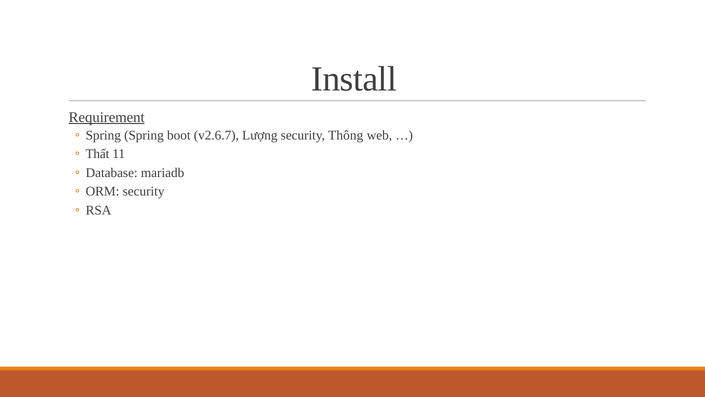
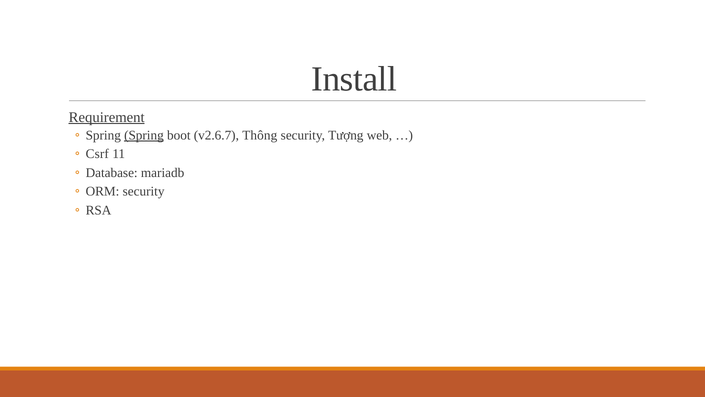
Spring underline: none -> present (144, 135)
Lượng: Lượng -> Thông (260, 135)
Thông: Thông -> Tượng (346, 135)
Thất: Thất -> Csrf (97, 154)
